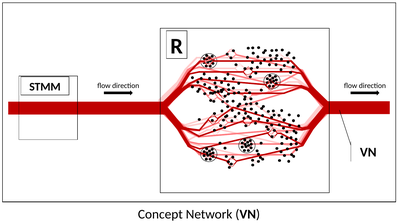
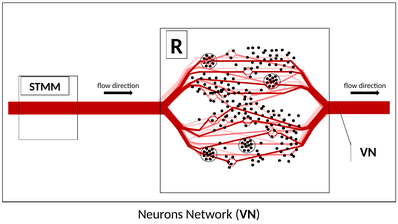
Concept: Concept -> Neurons (160, 214)
